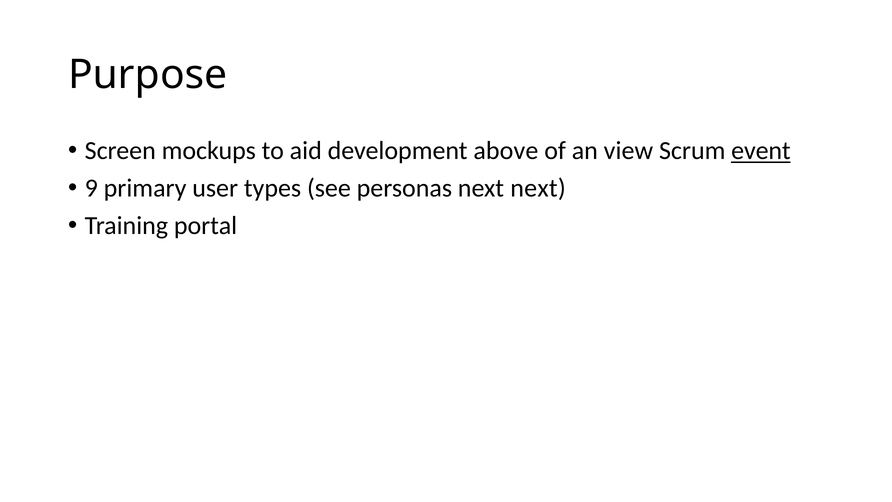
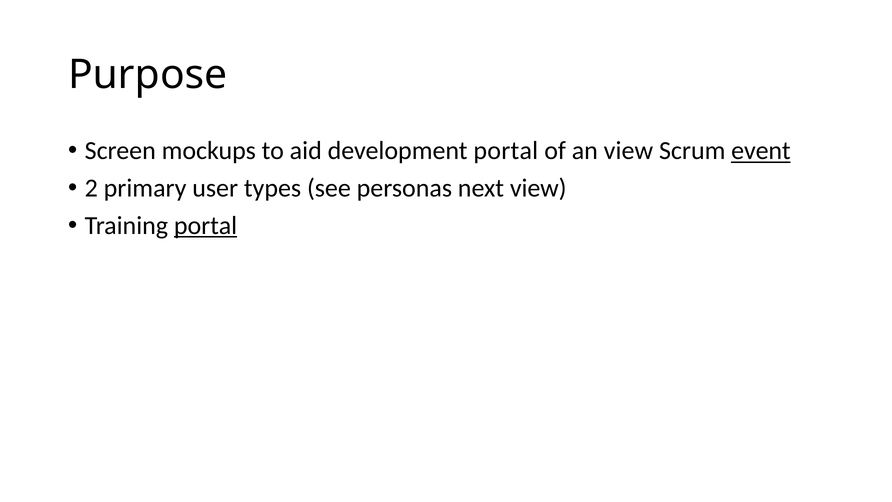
development above: above -> portal (506, 151)
9: 9 -> 2 (91, 188)
next next: next -> view (538, 188)
portal underline: none -> present (206, 226)
